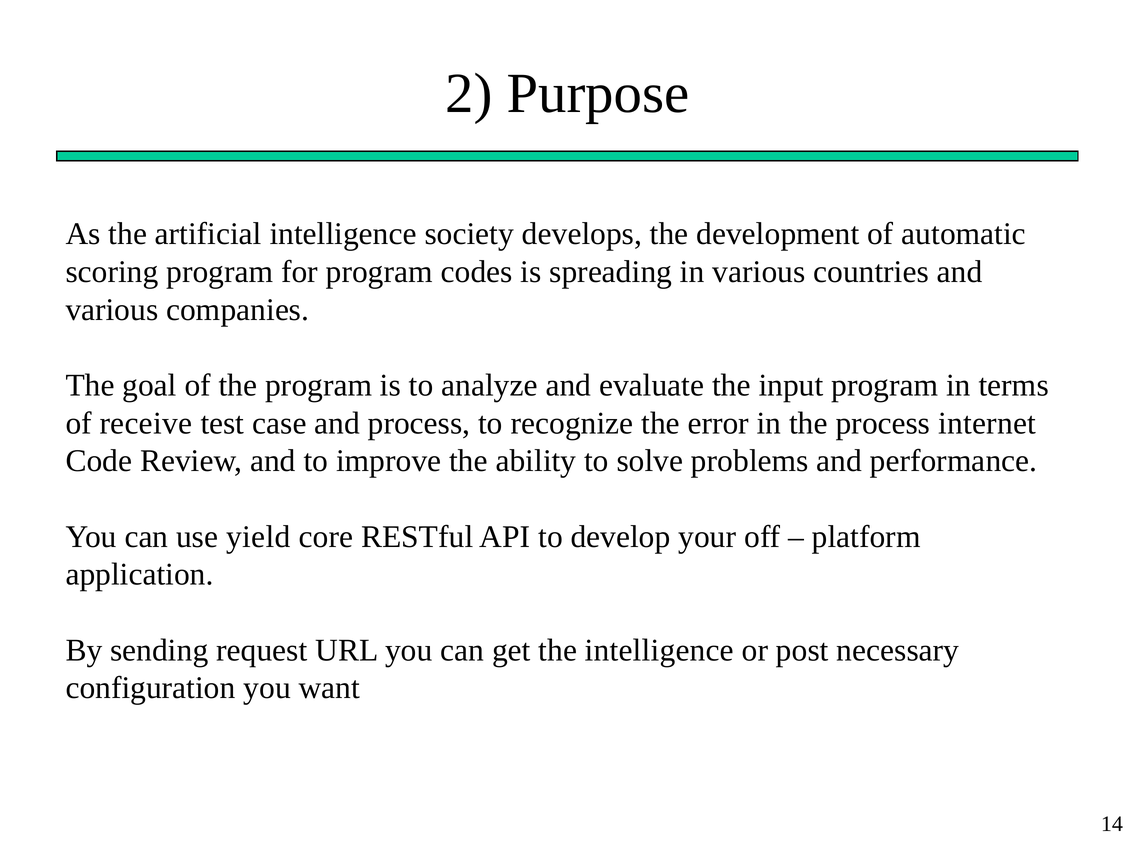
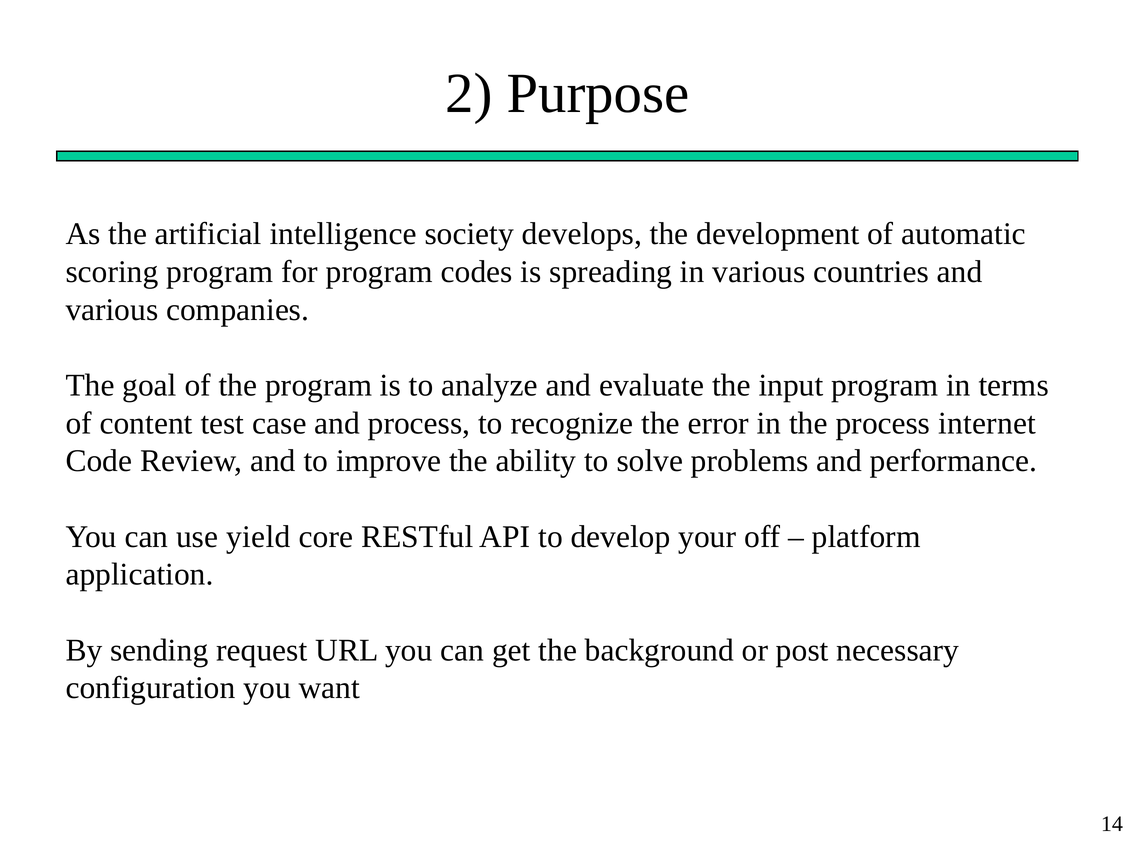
receive: receive -> content (146, 423)
the intelligence: intelligence -> background (659, 650)
